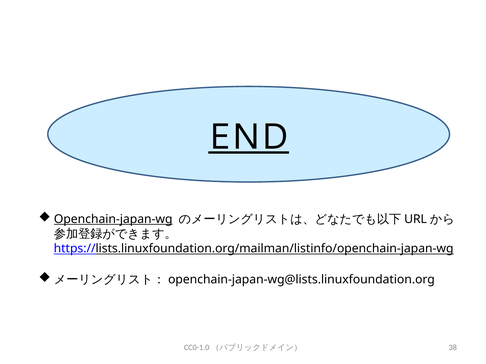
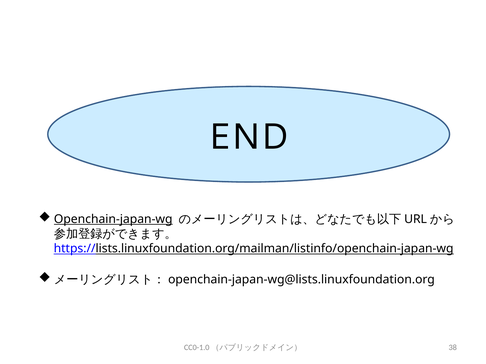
END underline: present -> none (249, 137)
